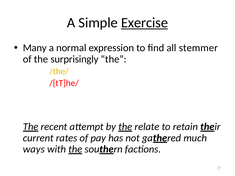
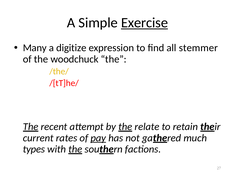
normal: normal -> digitize (71, 48)
surprisingly: surprisingly -> woodchuck (75, 59)
pay underline: none -> present (98, 138)
ways: ways -> types (34, 149)
